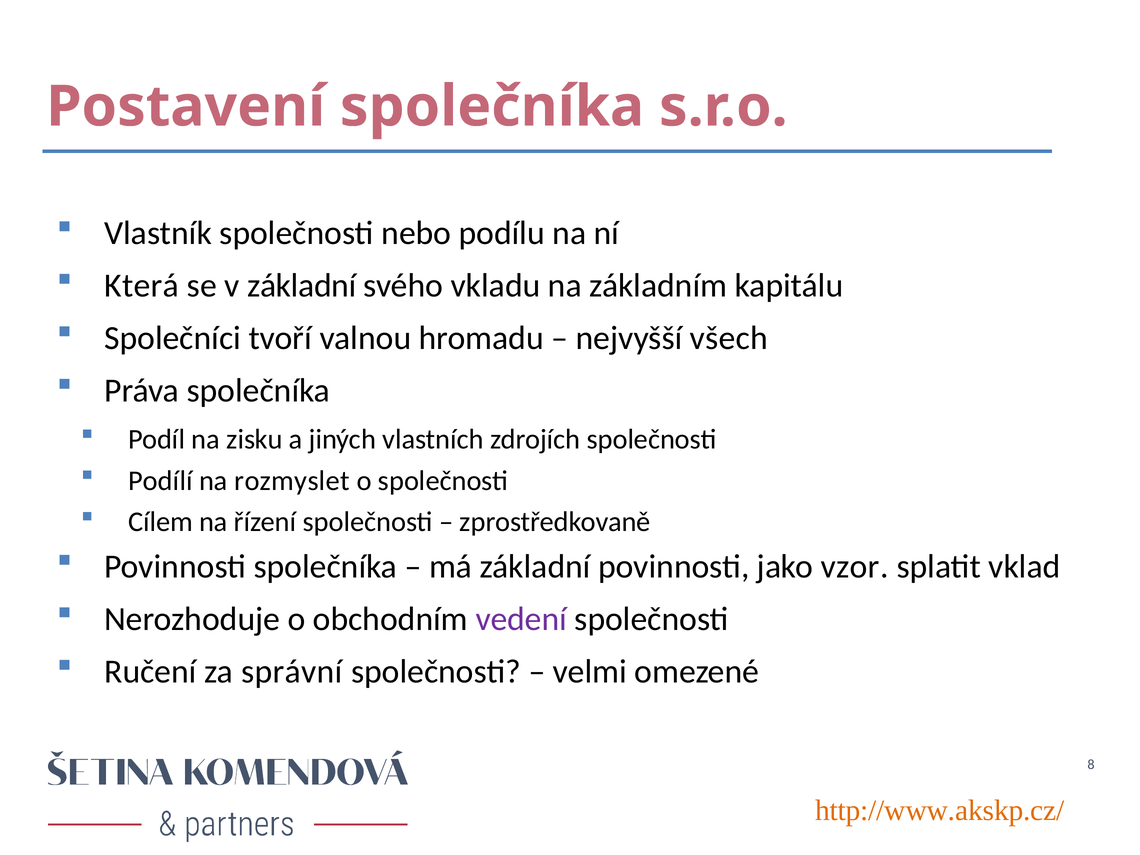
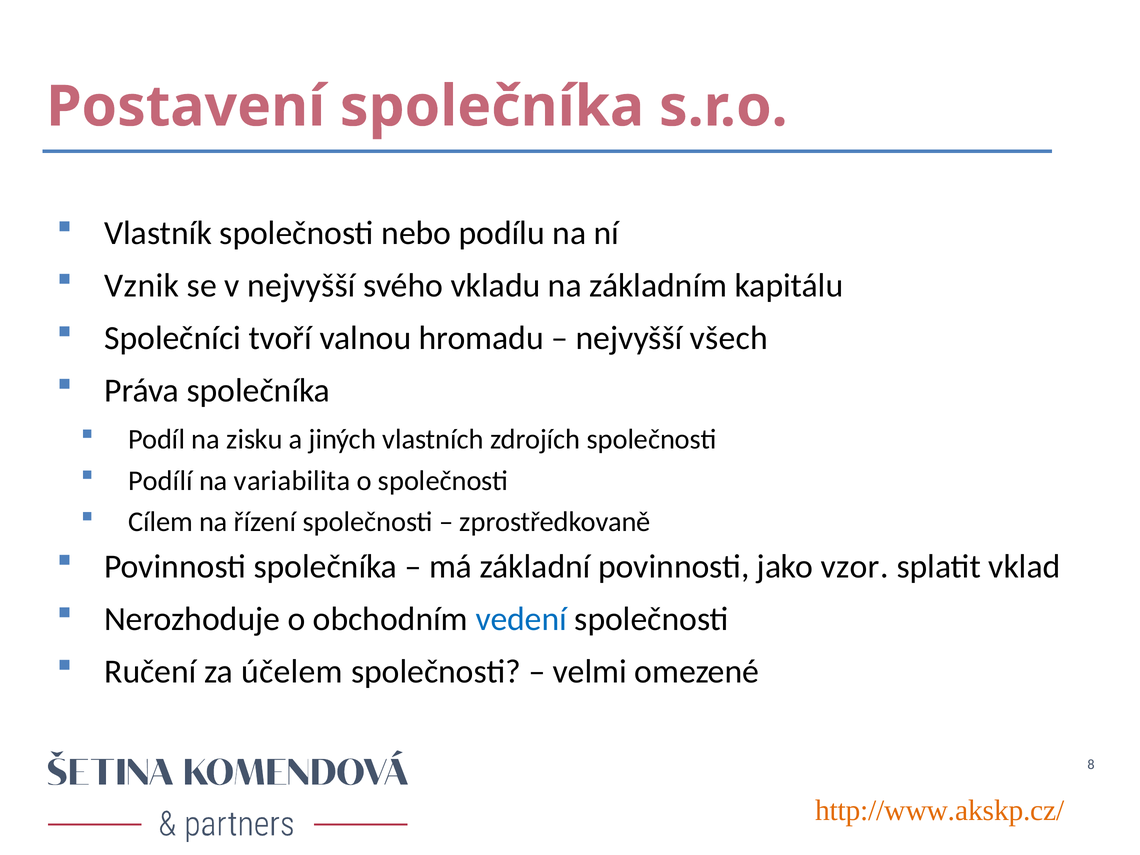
Která: Která -> Vznik (142, 286)
v základní: základní -> nejvyšší (302, 286)
rozmyslet: rozmyslet -> variabilita (292, 481)
vedení colour: purple -> blue (521, 619)
správní: správní -> účelem (292, 672)
